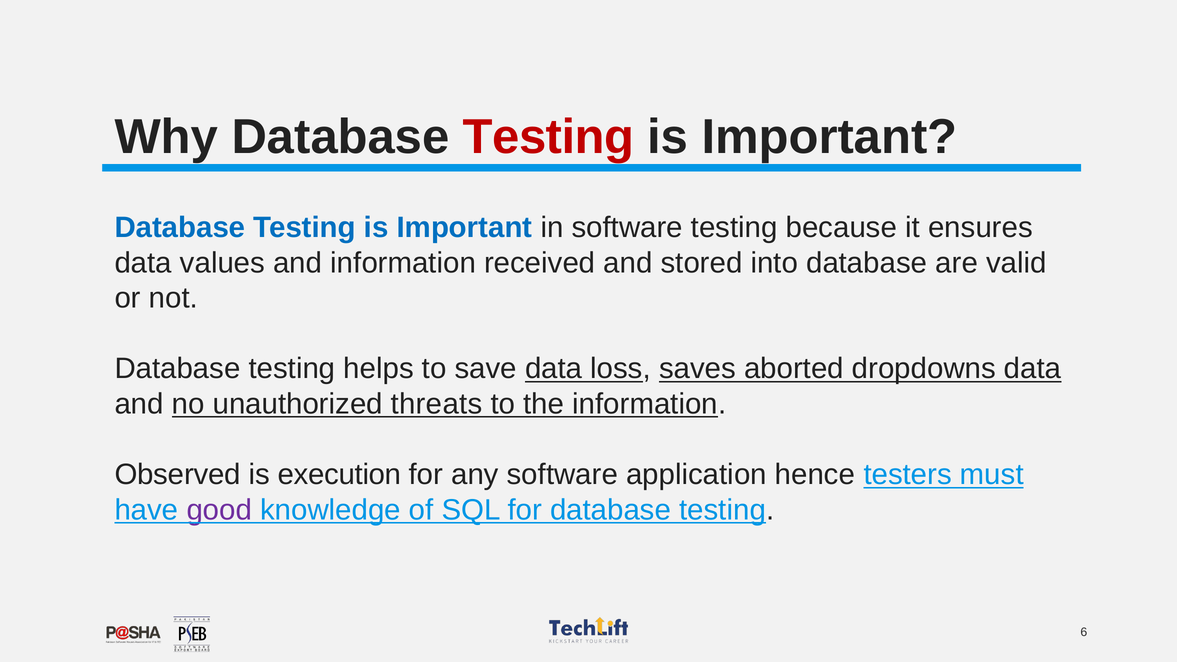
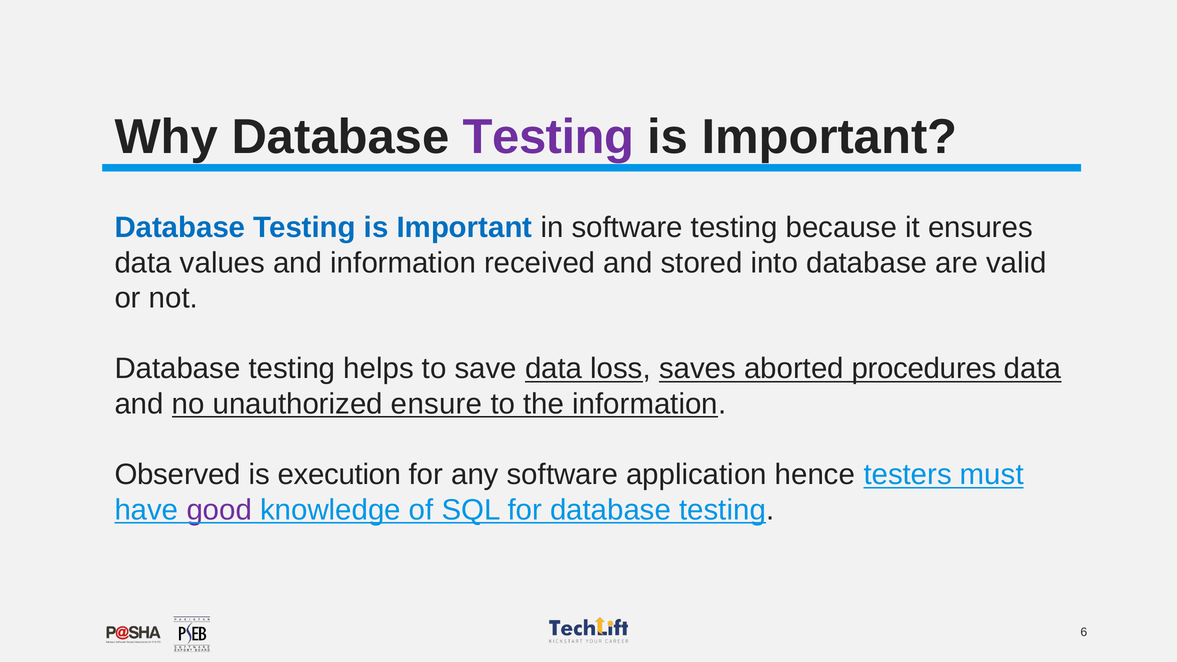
Testing colour: red -> purple (549, 137)
dropdowns: dropdowns -> procedures (924, 369)
threats: threats -> ensure (437, 404)
